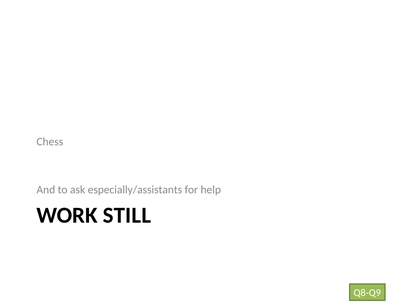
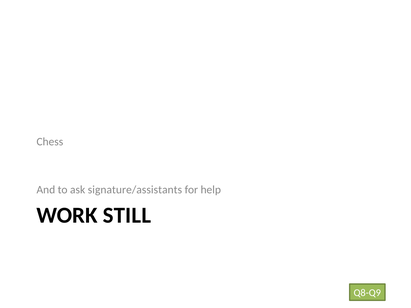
especially/assistants: especially/assistants -> signature/assistants (135, 190)
